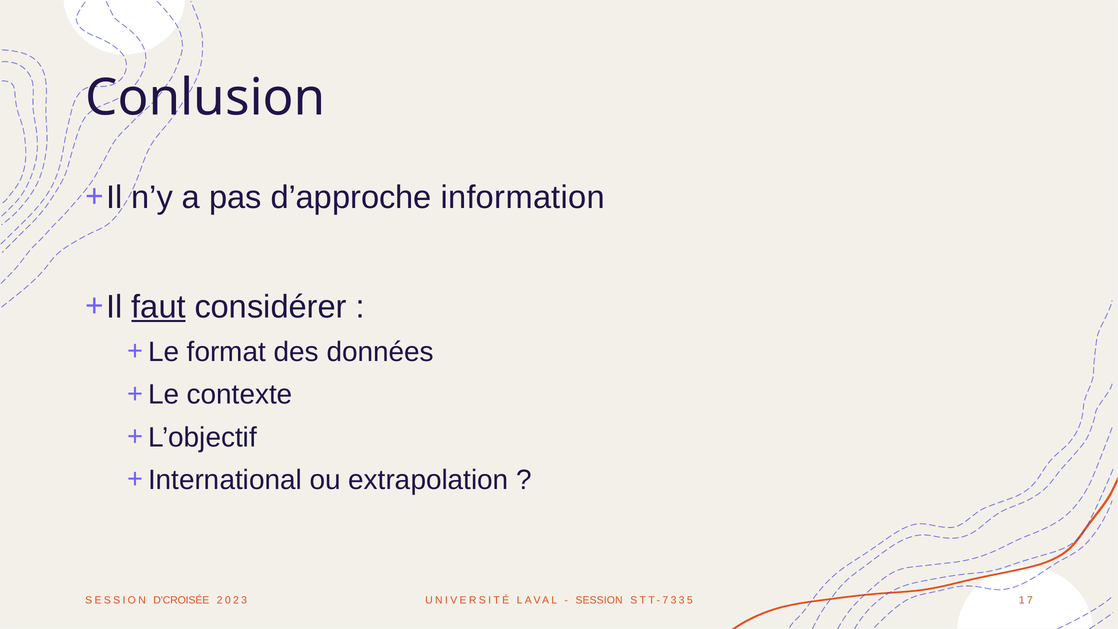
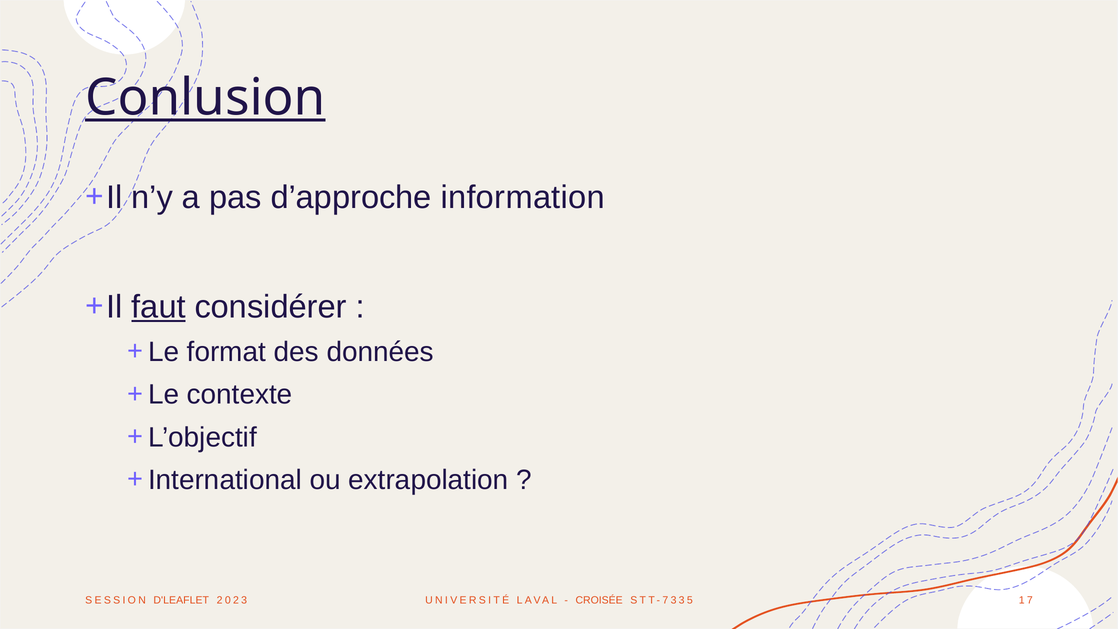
Conlusion underline: none -> present (205, 98)
D'CROISÉE: D'CROISÉE -> D'LEAFLET (181, 600)
SESSION: SESSION -> CROISÉE (599, 600)
